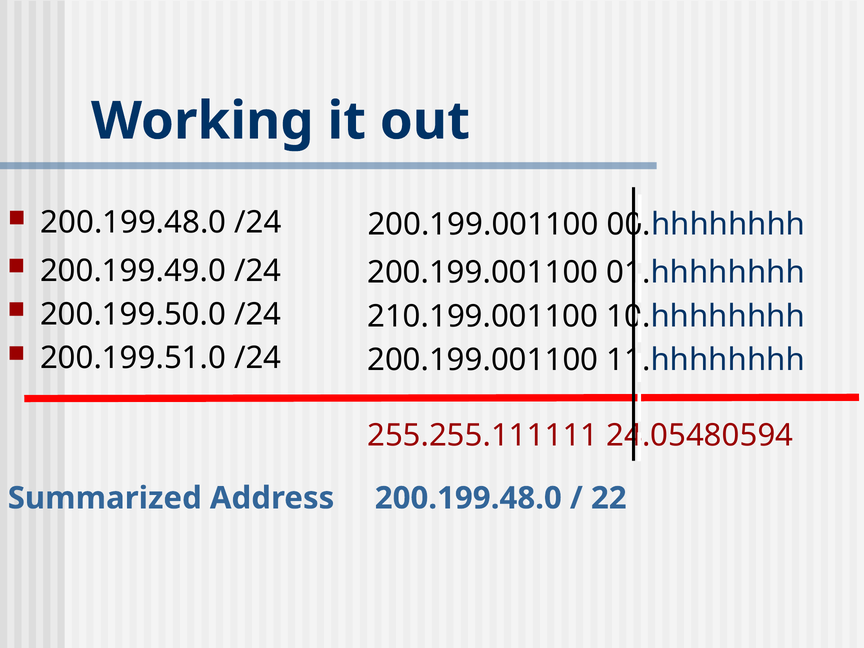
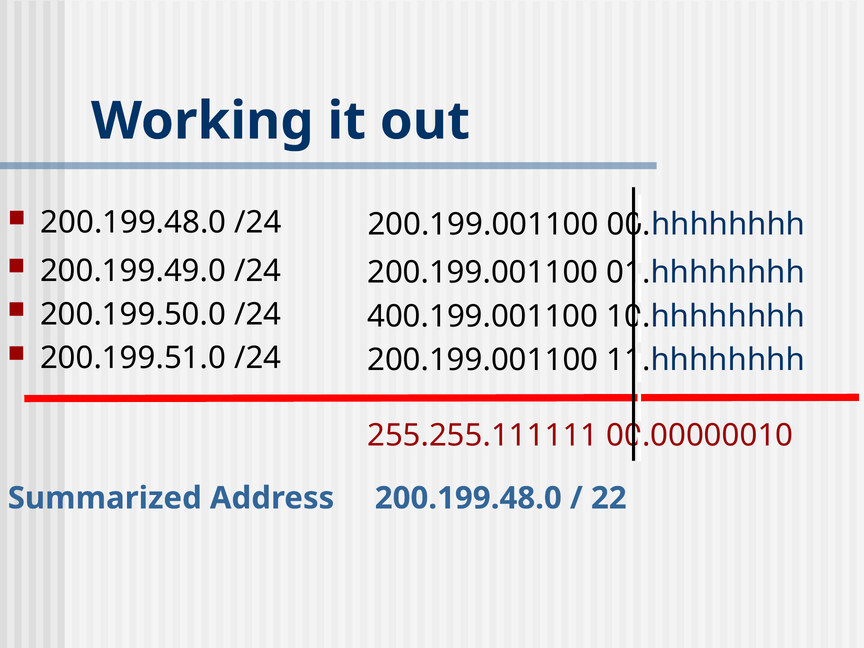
210.199.001100: 210.199.001100 -> 400.199.001100 (483, 316)
24.05480594: 24.05480594 -> 00.00000010 (700, 435)
